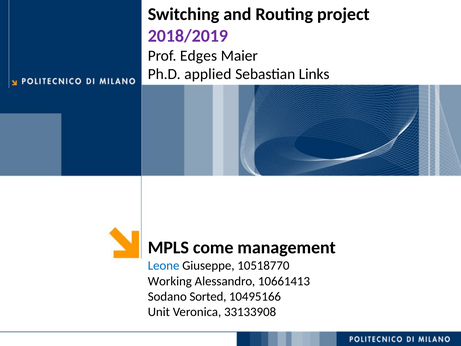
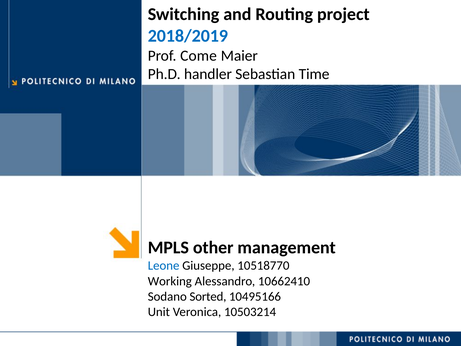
2018/2019 colour: purple -> blue (188, 36)
Edges: Edges -> Come (199, 56)
applied: applied -> handler (208, 74)
Links: Links -> Time (314, 74)
come: come -> other (213, 247)
10661413: 10661413 -> 10662410 (284, 281)
33133908: 33133908 -> 10503214 (250, 312)
